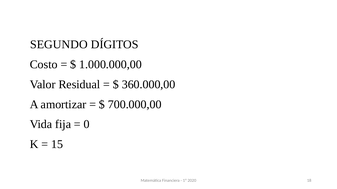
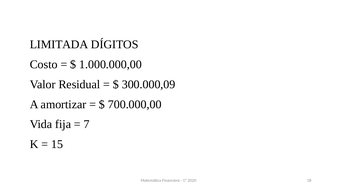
SEGUNDO: SEGUNDO -> LIMITADA (59, 45)
360.000,00: 360.000,00 -> 300.000,09 (149, 85)
0: 0 -> 7 (87, 125)
